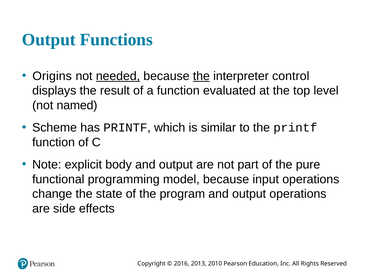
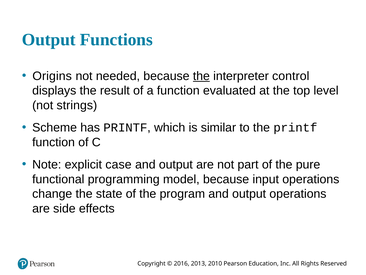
needed underline: present -> none (118, 76)
named: named -> strings (77, 105)
body: body -> case (119, 164)
